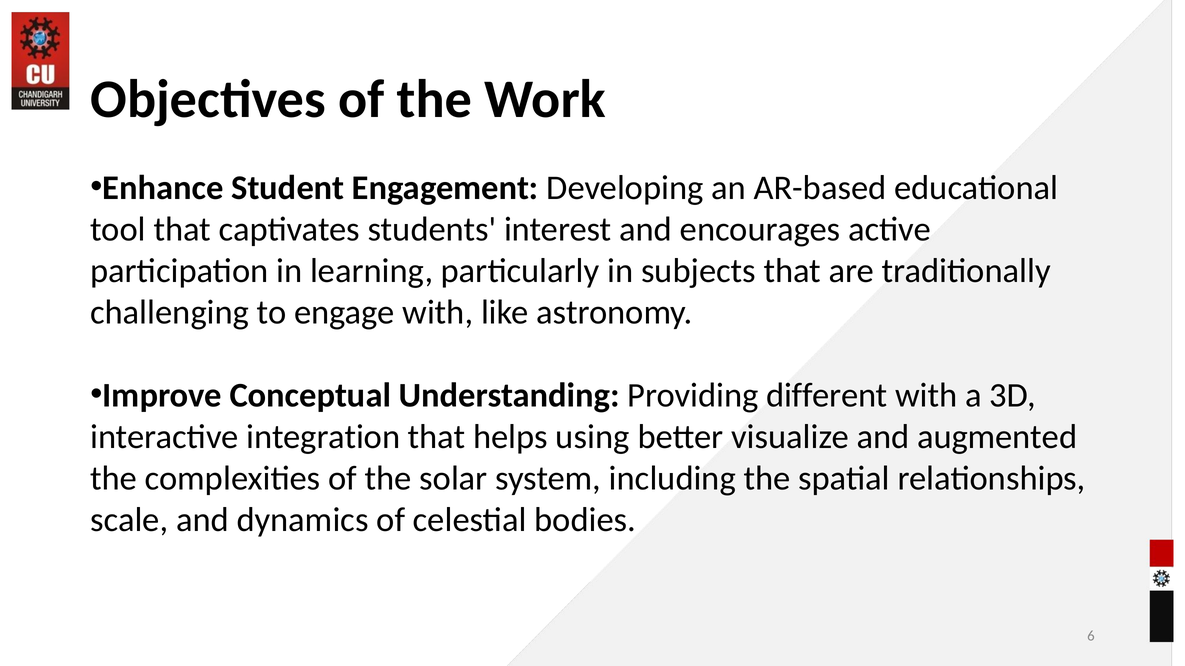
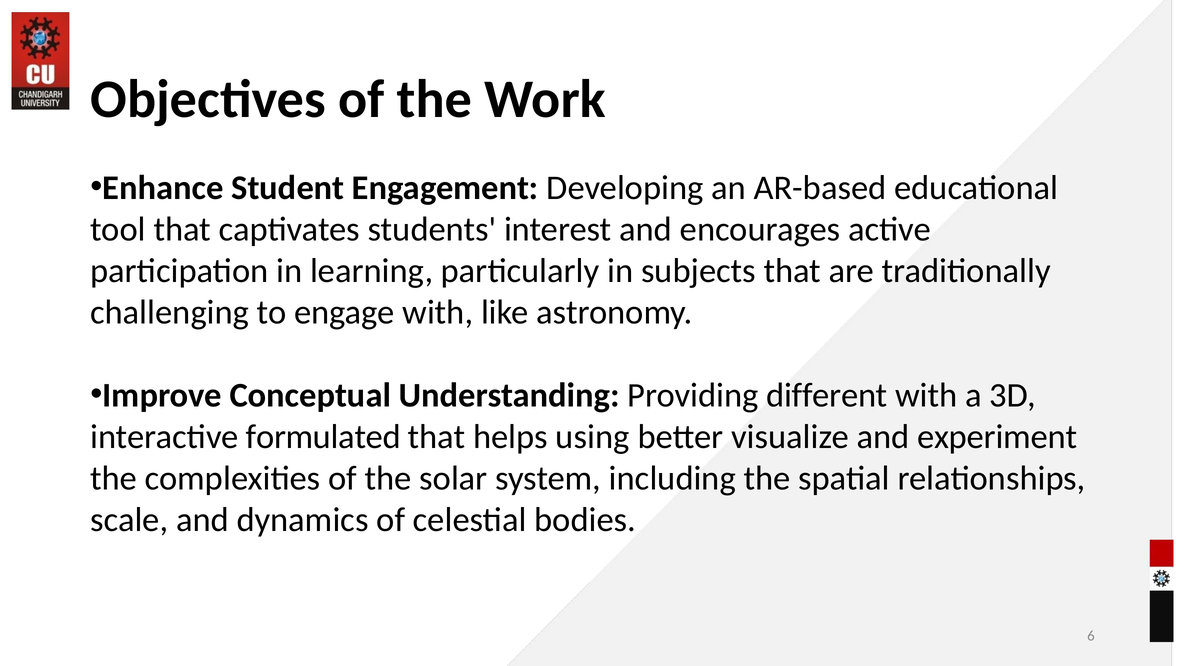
integration: integration -> formulated (323, 437)
augmented: augmented -> experiment (997, 437)
